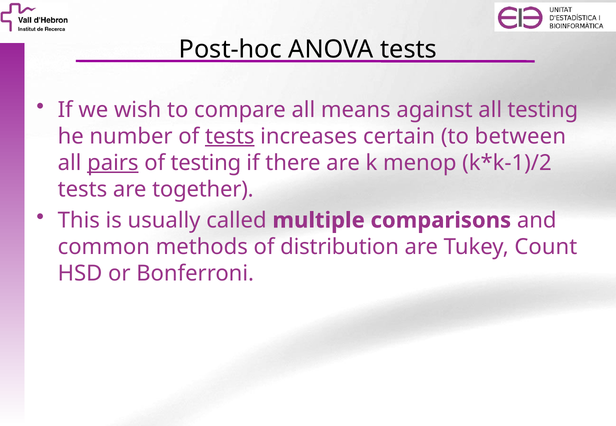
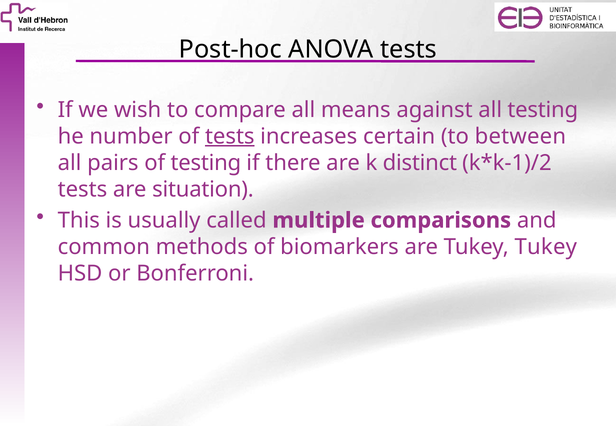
pairs underline: present -> none (113, 163)
menop: menop -> distinct (420, 163)
together: together -> situation (203, 190)
distribution: distribution -> biomarkers (340, 247)
Tukey Count: Count -> Tukey (546, 247)
